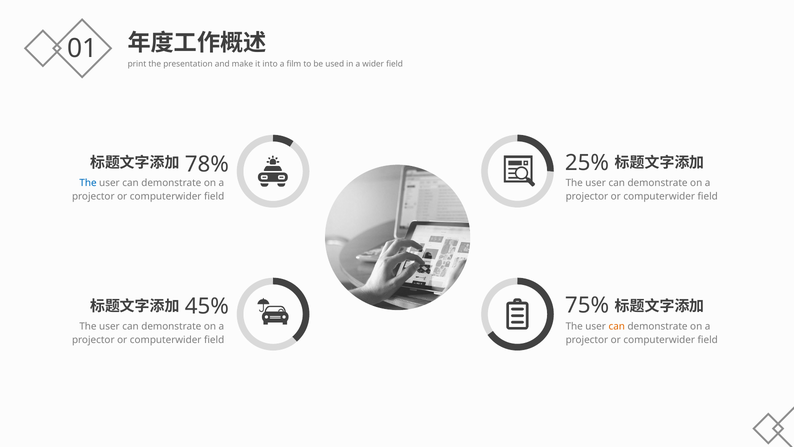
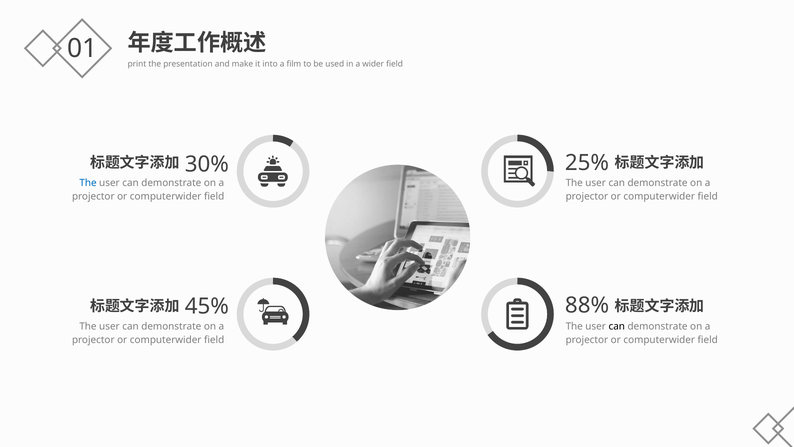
78%: 78% -> 30% (207, 164)
75%: 75% -> 88% (587, 305)
can colour: orange -> black (617, 326)
